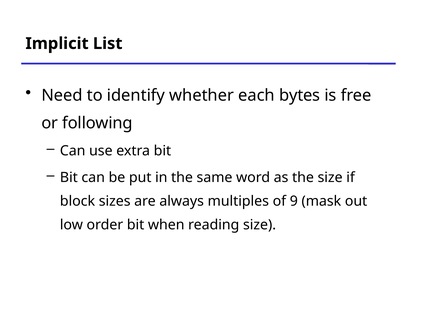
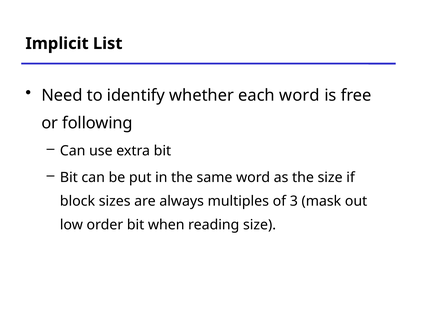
each bytes: bytes -> word (299, 95)
9: 9 -> 3 (294, 201)
